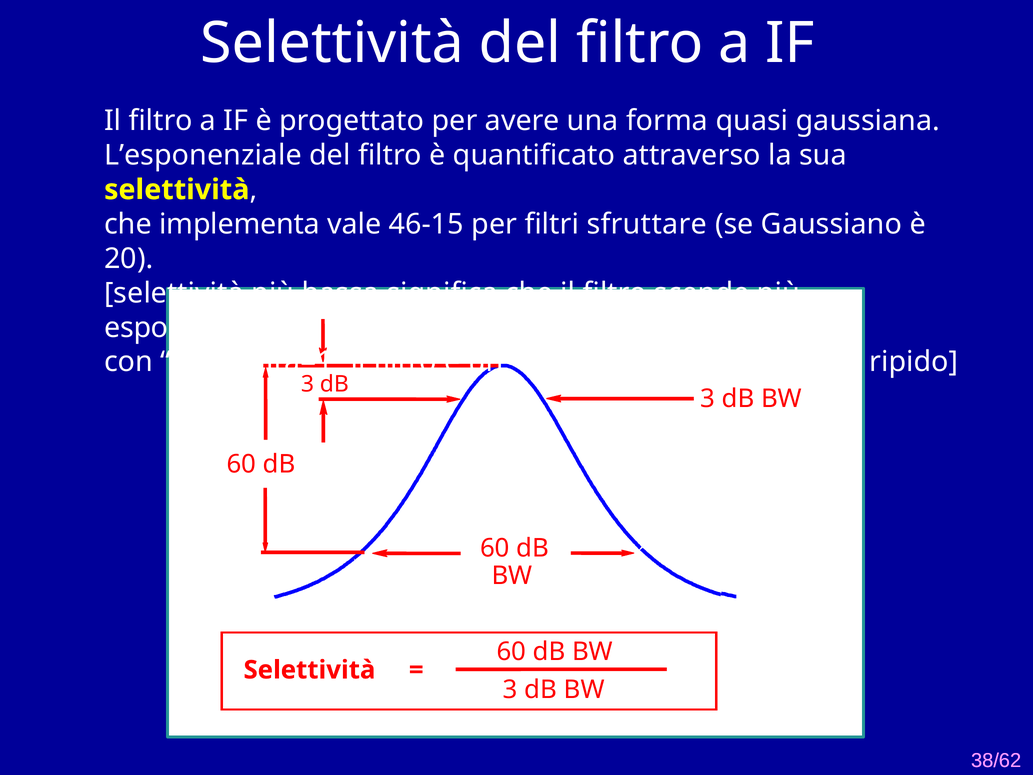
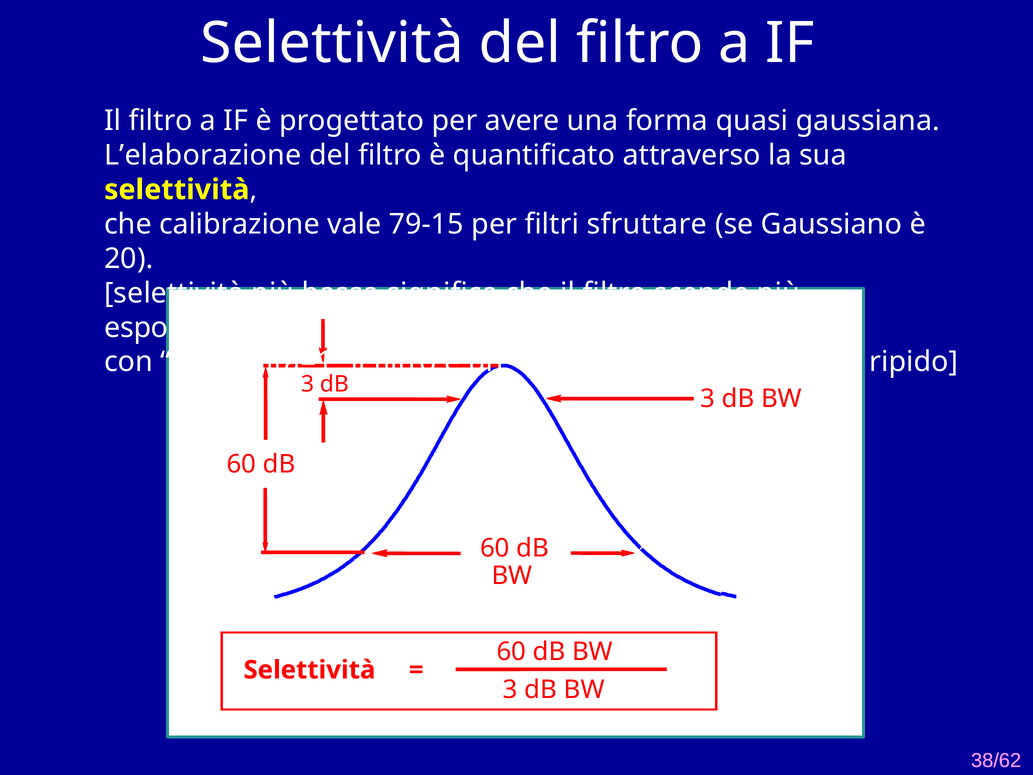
L’esponenziale: L’esponenziale -> L’elaborazione (203, 155)
implementa: implementa -> calibrazione (239, 224)
46-15: 46-15 -> 79-15 (426, 224)
